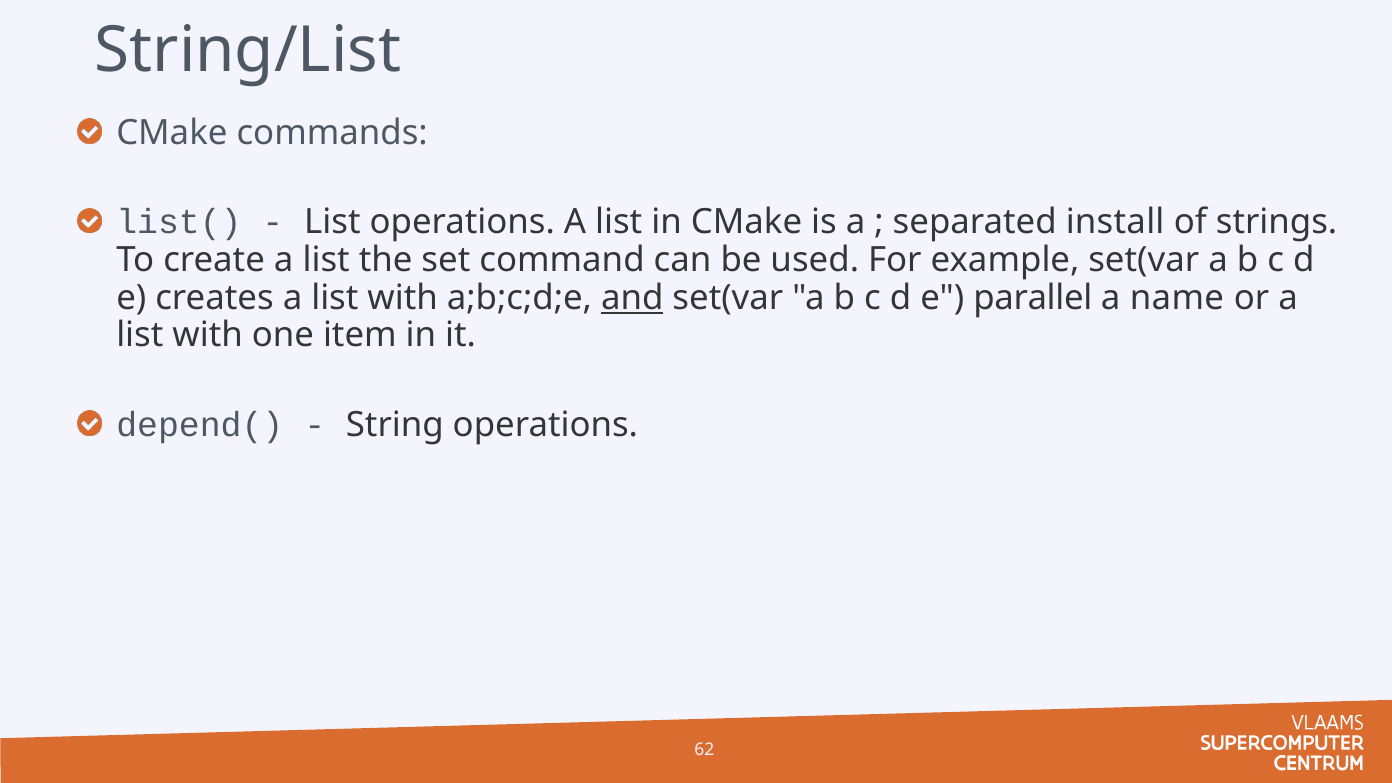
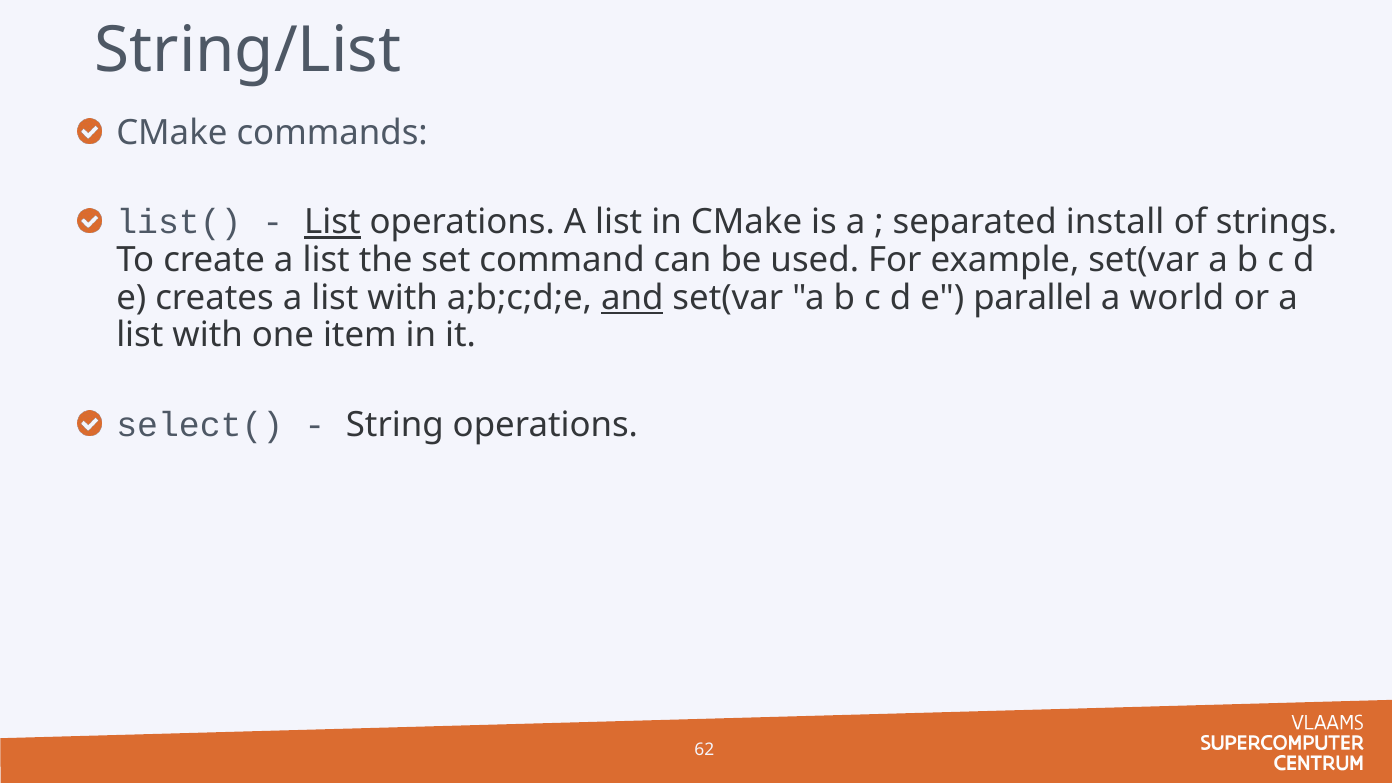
List underline: none -> present (332, 223)
name: name -> world (1177, 298)
depend(: depend( -> select( (200, 425)
